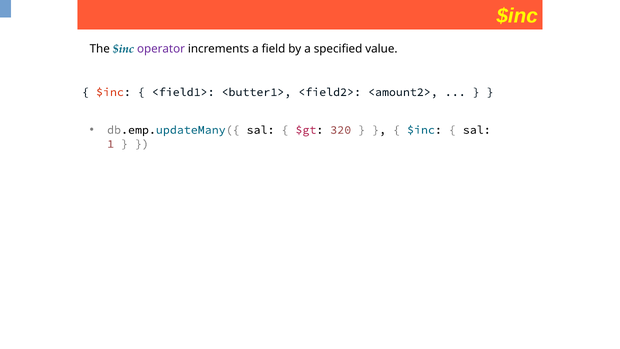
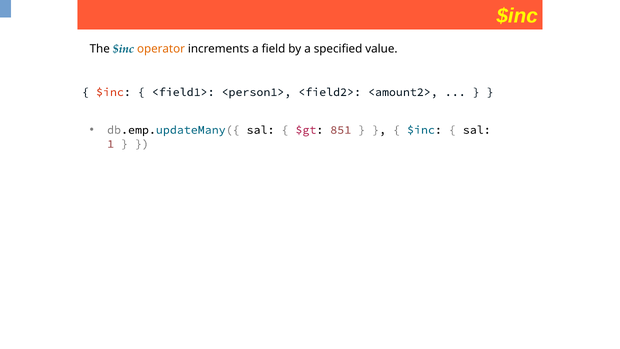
operator colour: purple -> orange (161, 49)
<butter1>: <butter1> -> <person1> (256, 92)
320: 320 -> 851 (341, 130)
